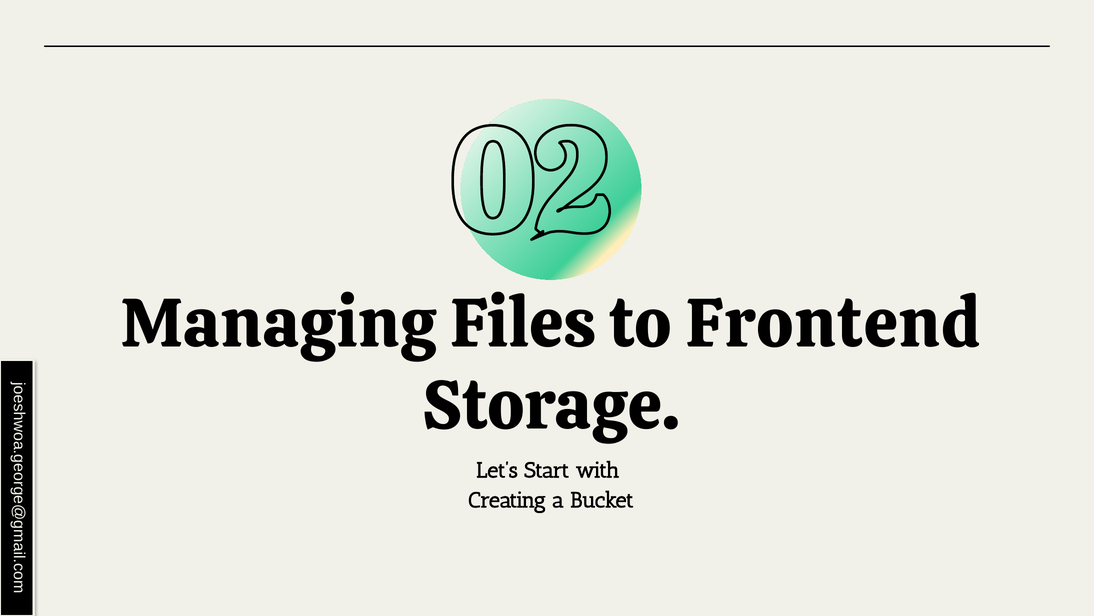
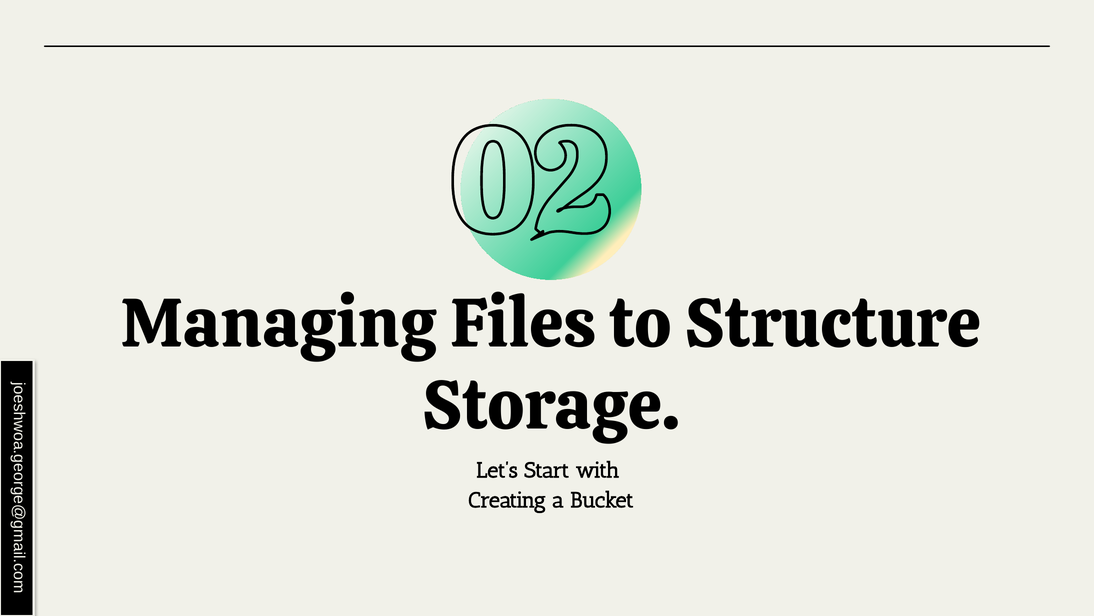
Frontend: Frontend -> Structure (833, 324)
